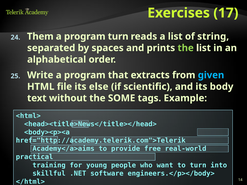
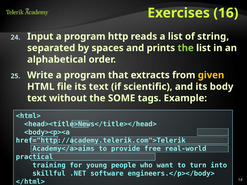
17: 17 -> 16 (226, 13)
Them: Them -> Input (40, 36)
program turn: turn -> http (118, 36)
given colour: light blue -> yellow (211, 75)
its else: else -> text (99, 87)
